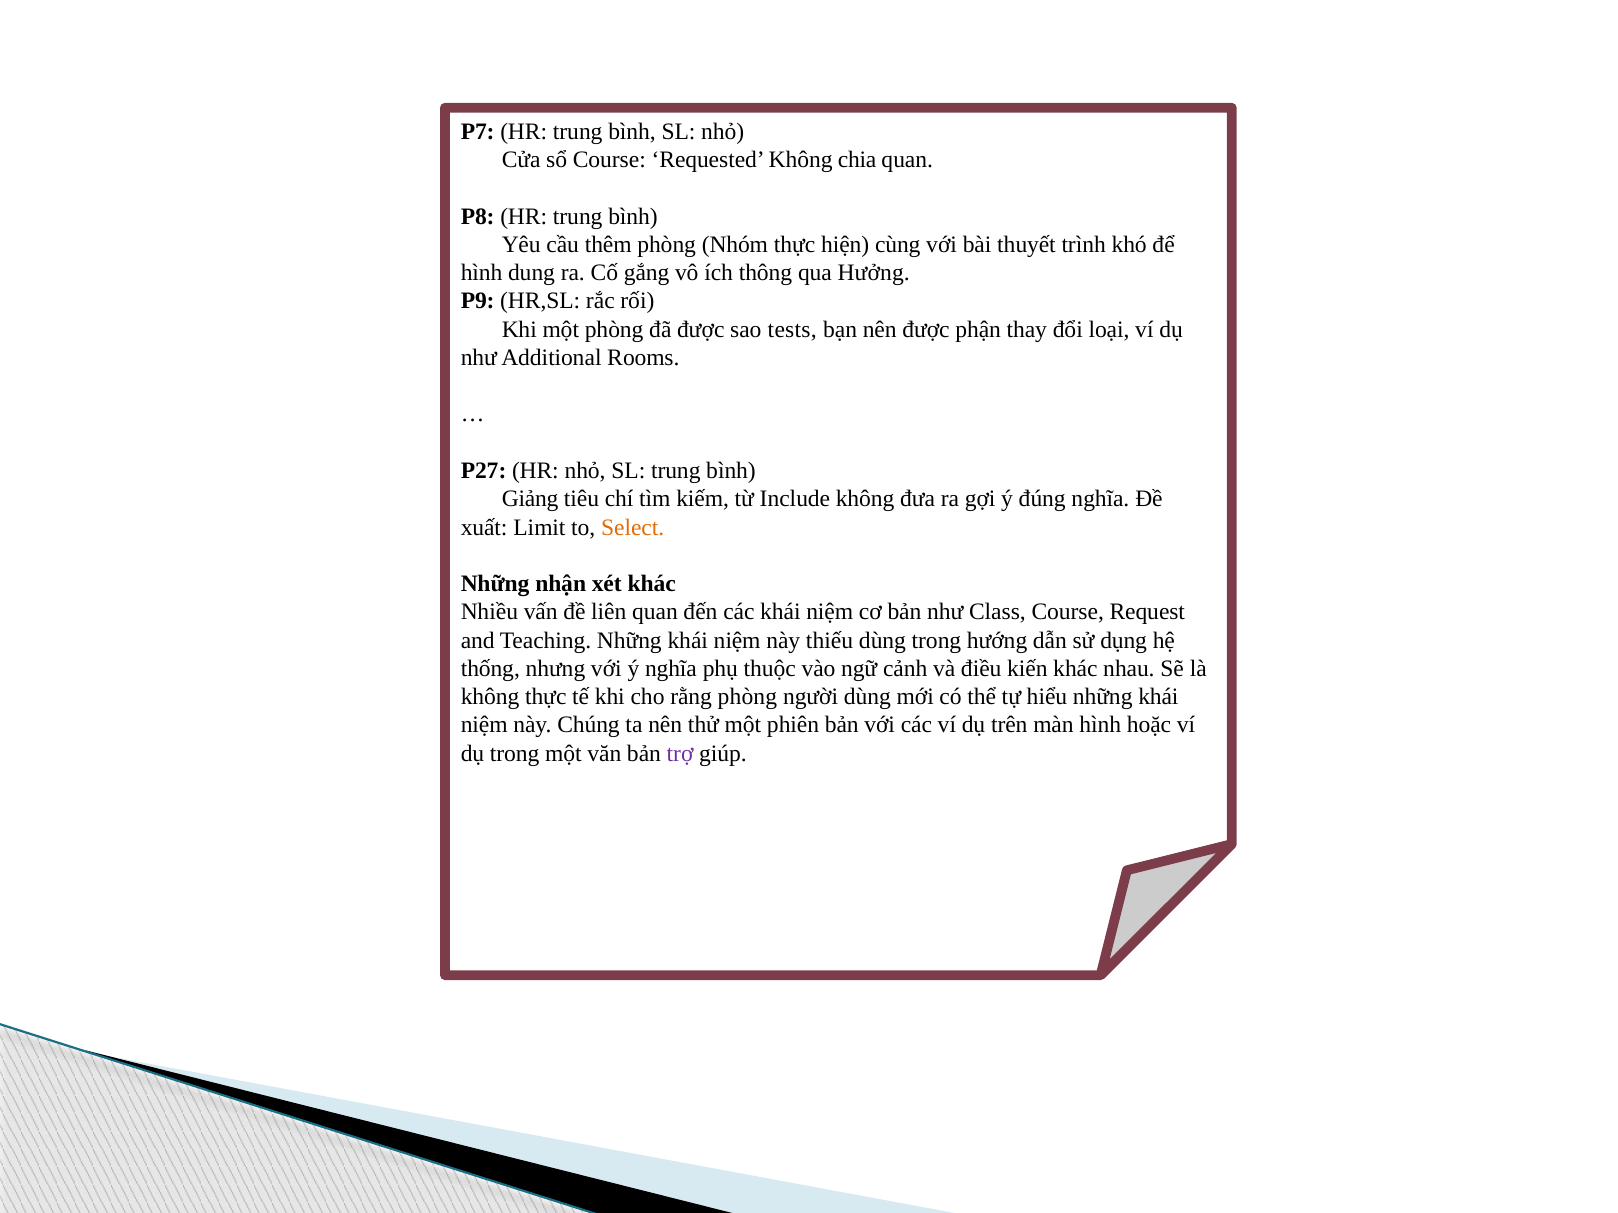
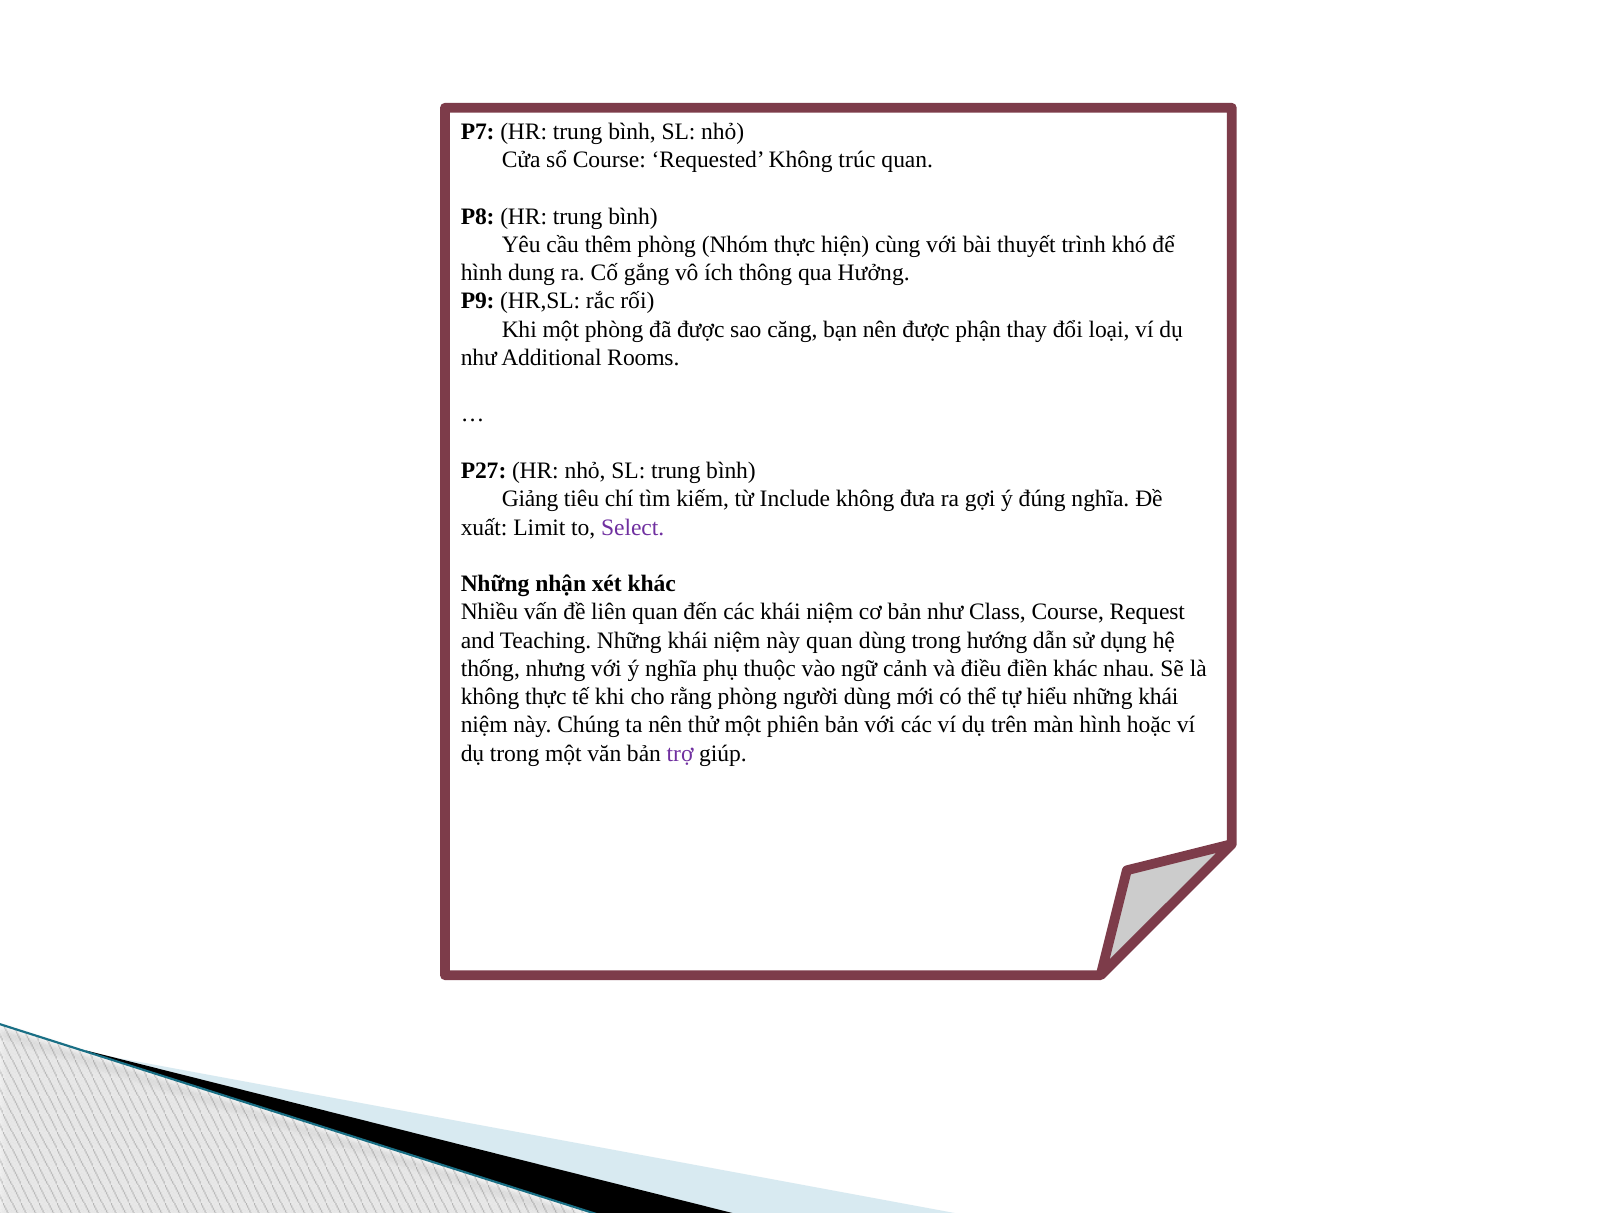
chia: chia -> trúc (857, 160)
tests: tests -> căng (792, 330)
Select colour: orange -> purple (633, 527)
này thiếu: thiếu -> quan (829, 641)
kiến: kiến -> điền (1027, 669)
